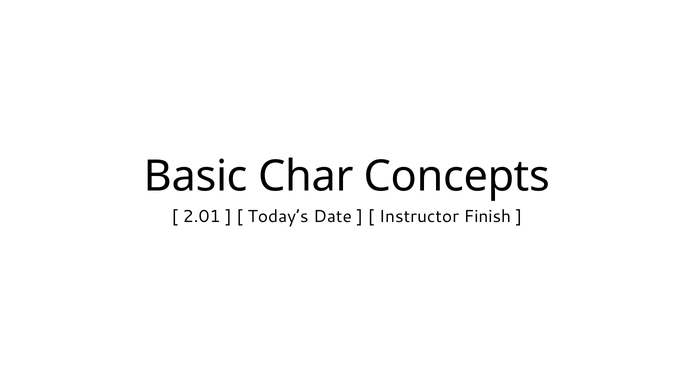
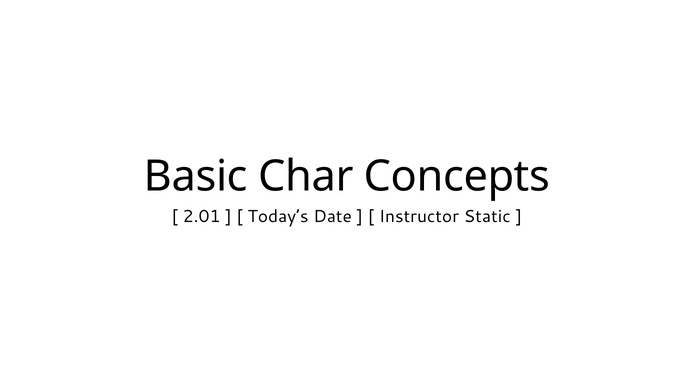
Finish: Finish -> Static (487, 217)
